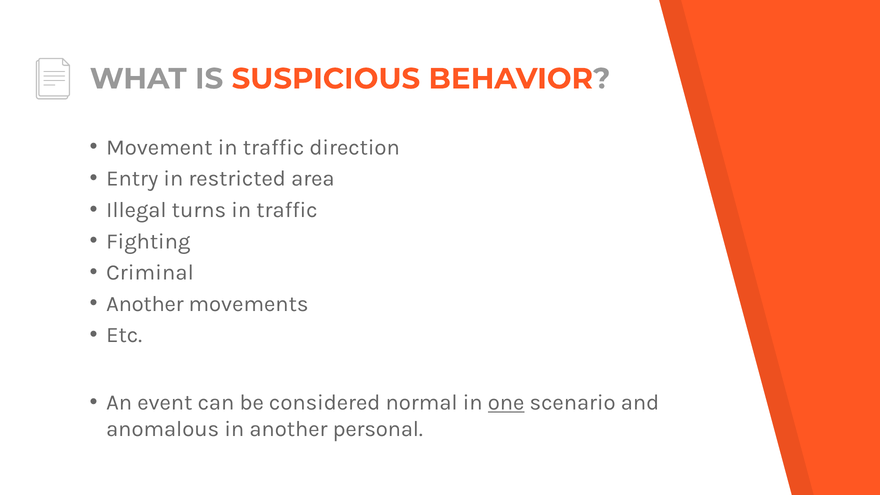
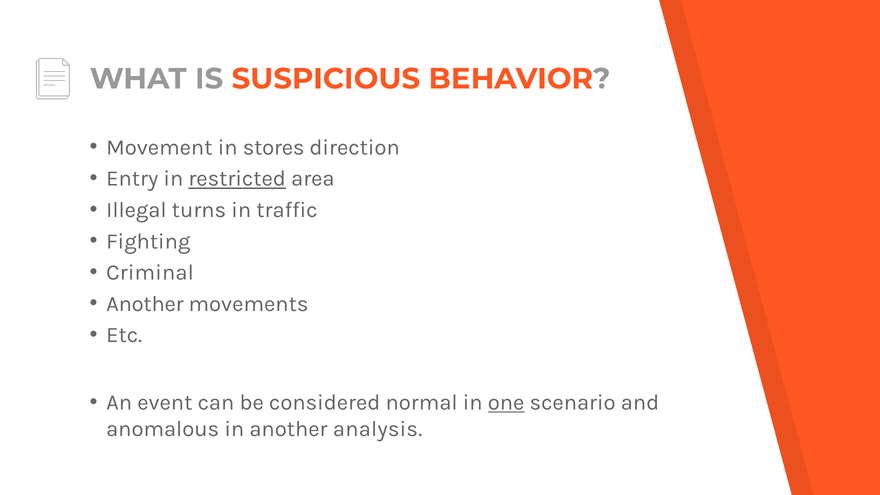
Movement in traffic: traffic -> stores (274, 147)
restricted underline: none -> present (237, 179)
personal: personal -> analysis (378, 429)
